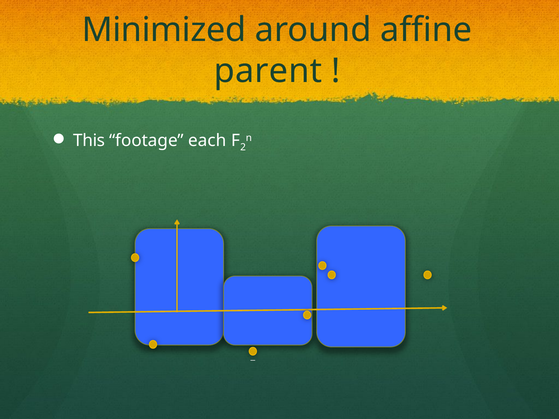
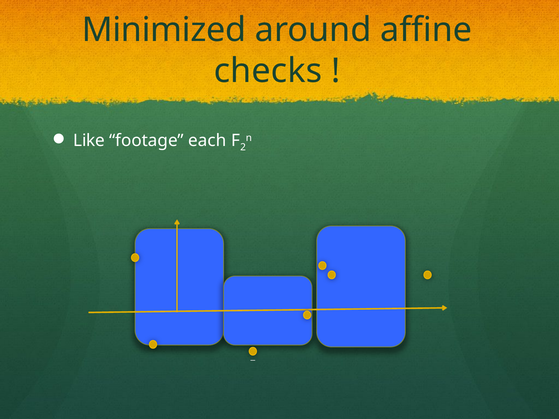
parent: parent -> checks (268, 71)
This: This -> Like (89, 141)
